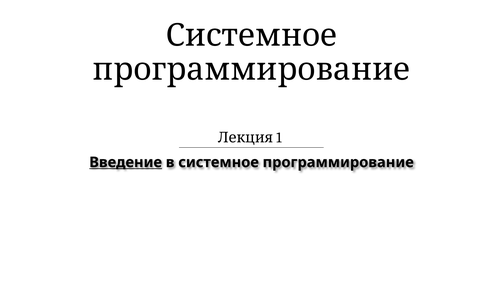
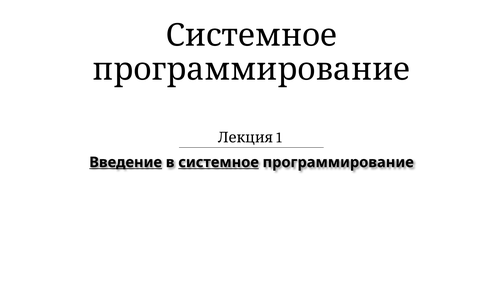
системное underline: none -> present (219, 162)
